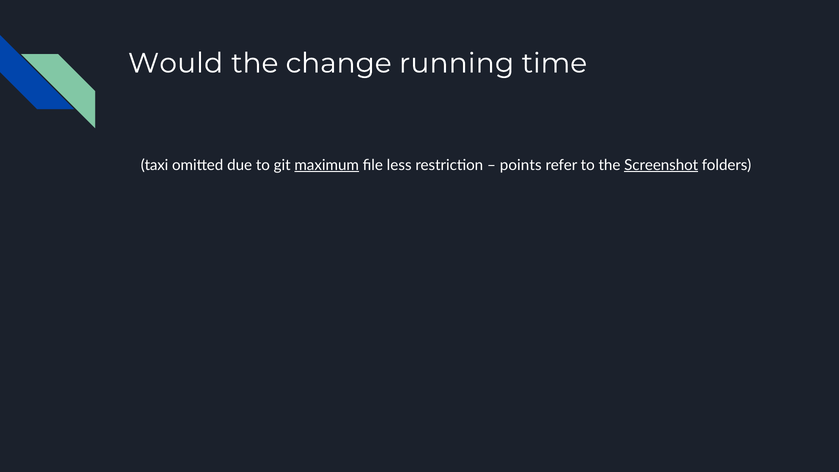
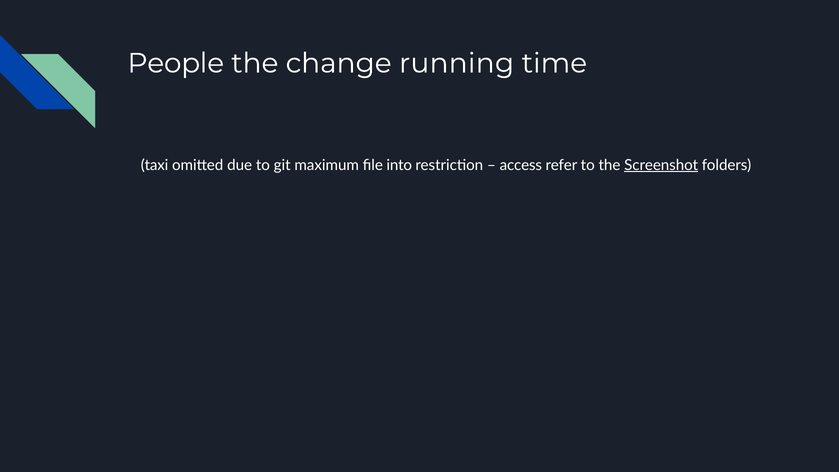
Would: Would -> People (176, 63)
maximum underline: present -> none (327, 165)
less: less -> into (399, 165)
points: points -> access (521, 165)
